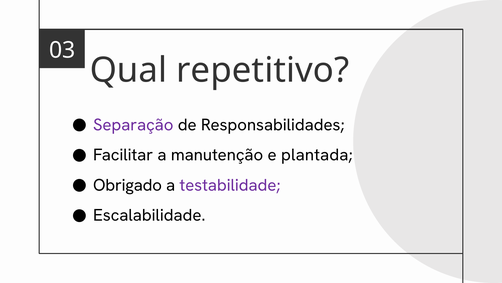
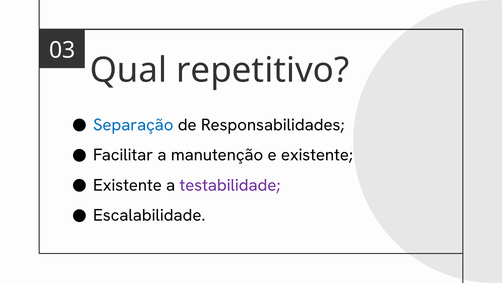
Separação colour: purple -> blue (133, 125)
e plantada: plantada -> existente (317, 155)
Obrigado: Obrigado -> Existente (127, 185)
